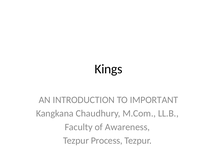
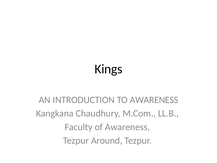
TO IMPORTANT: IMPORTANT -> AWARENESS (154, 100)
Process: Process -> Around (107, 140)
